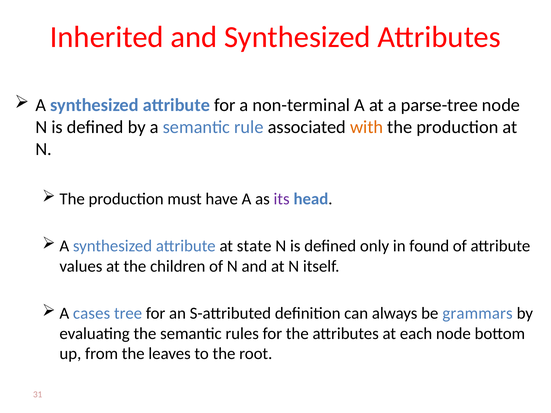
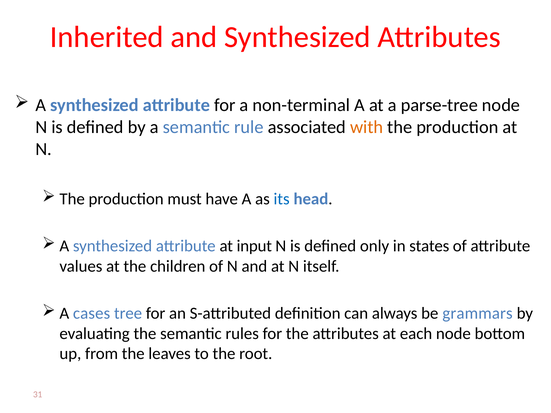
its colour: purple -> blue (282, 199)
state: state -> input (254, 246)
found: found -> states (429, 246)
